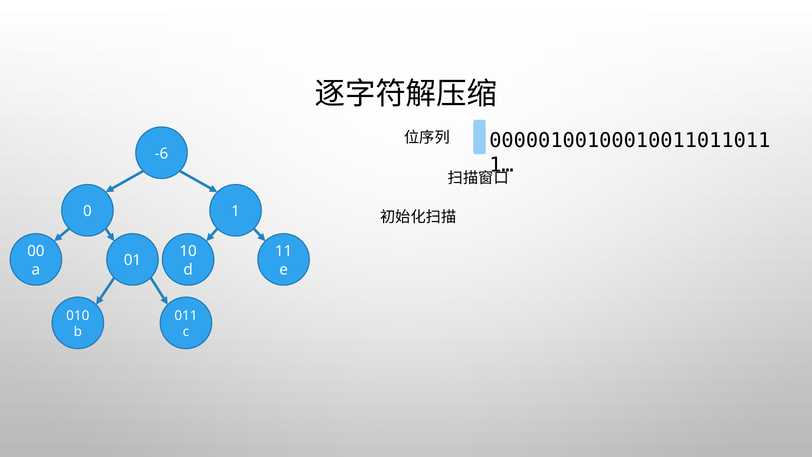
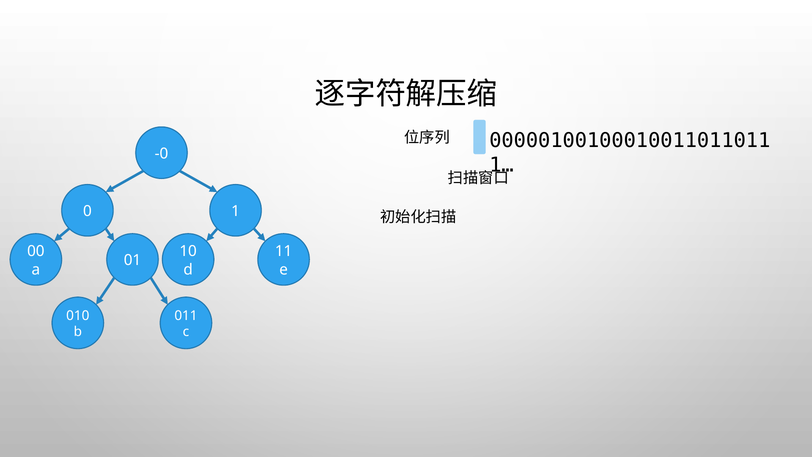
-6: -6 -> -0 (161, 154)
